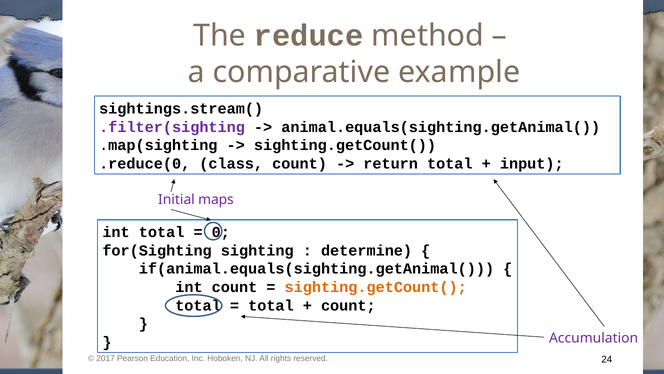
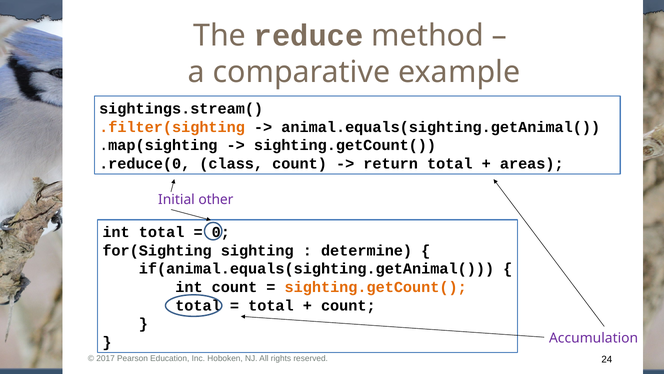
.filter(sighting colour: purple -> orange (172, 127)
input: input -> areas (532, 163)
maps: maps -> other (216, 199)
